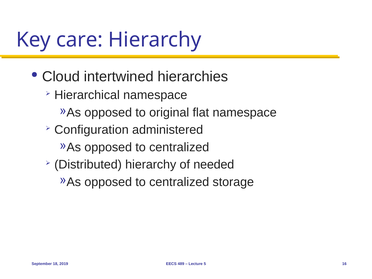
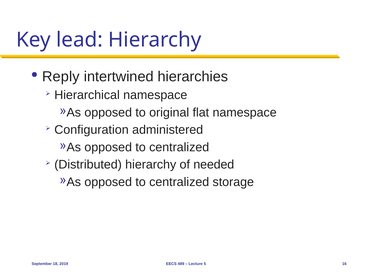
care: care -> lead (79, 40)
Cloud: Cloud -> Reply (61, 77)
